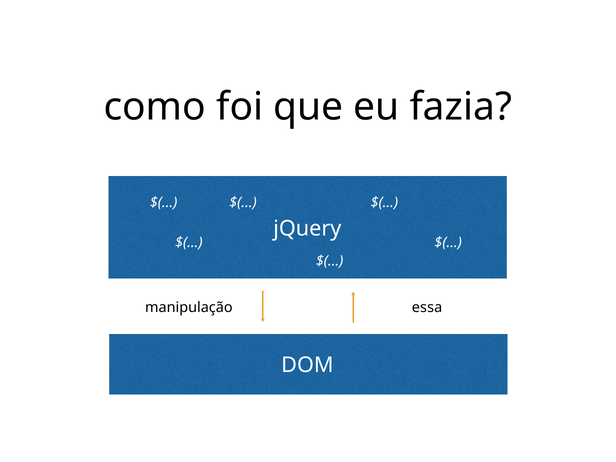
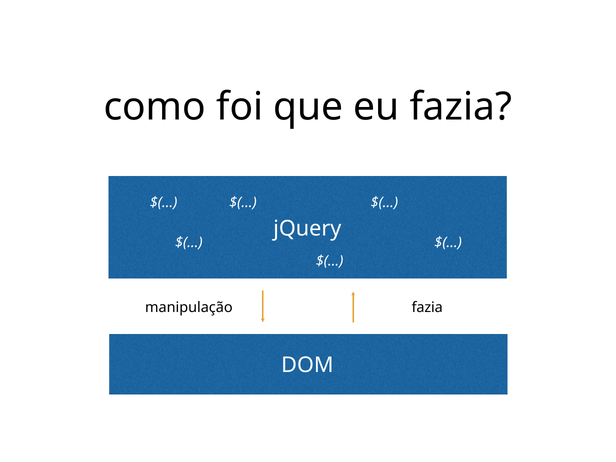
manipulação essa: essa -> fazia (427, 307)
